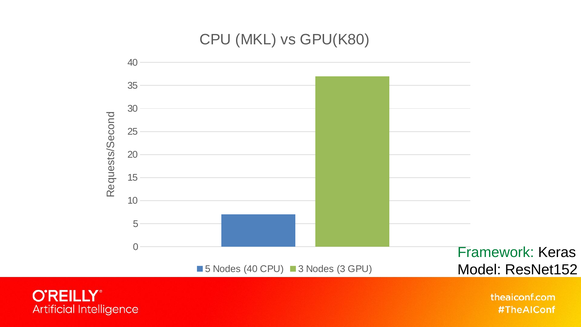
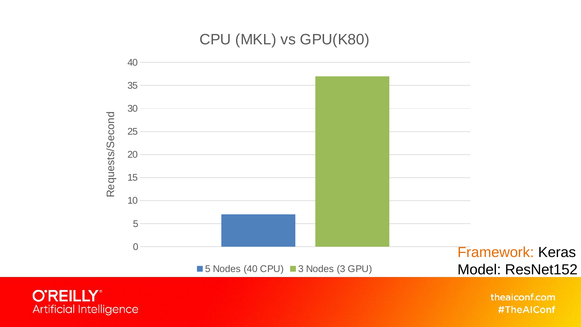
Framework colour: green -> orange (496, 252)
